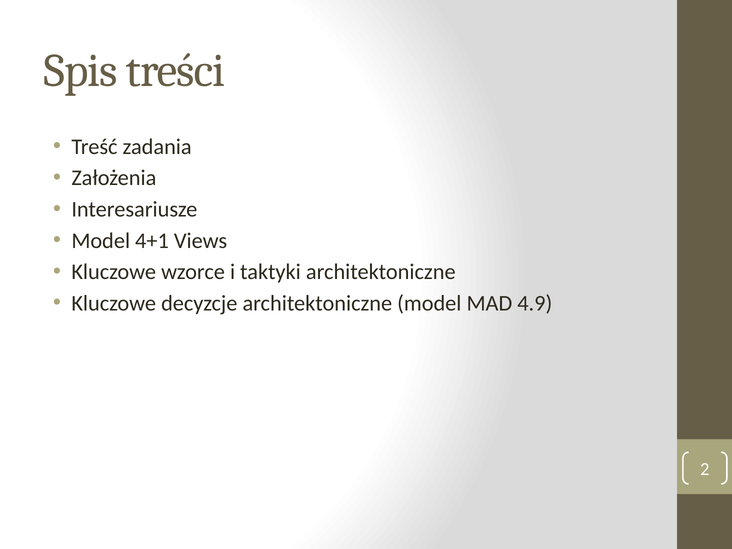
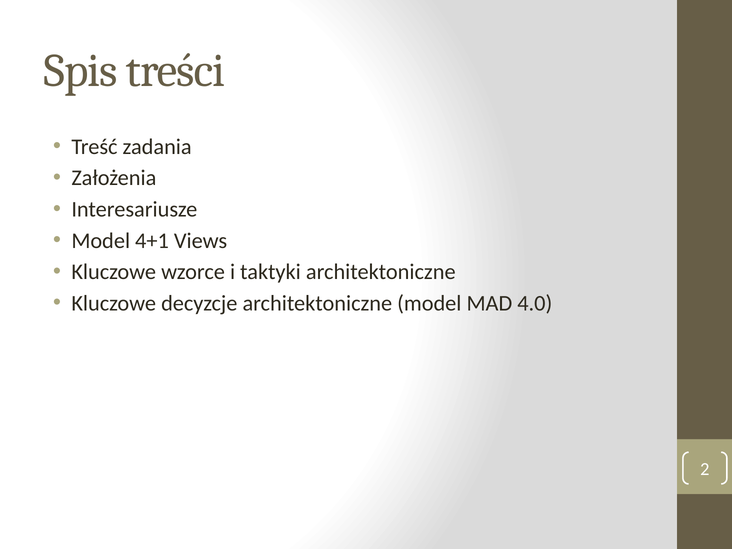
4.9: 4.9 -> 4.0 (535, 303)
